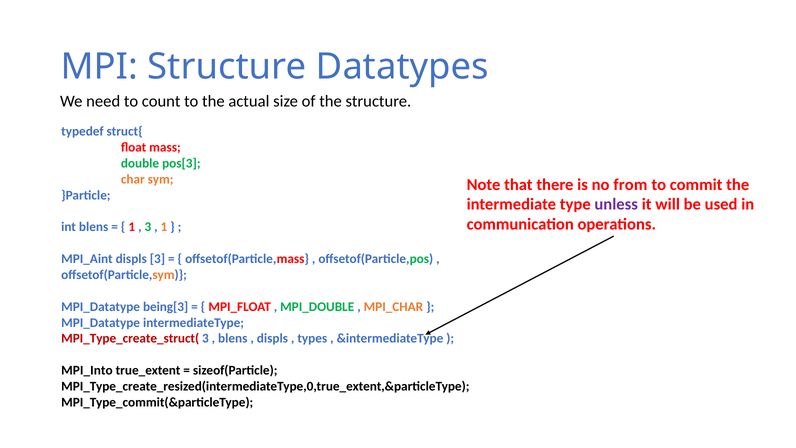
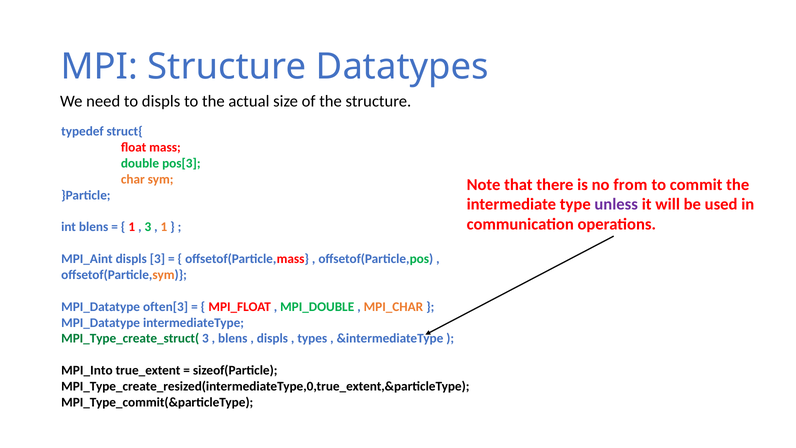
to count: count -> displs (161, 101)
being[3: being[3 -> often[3 (166, 307)
MPI_Type_create_struct( colour: red -> green (130, 338)
